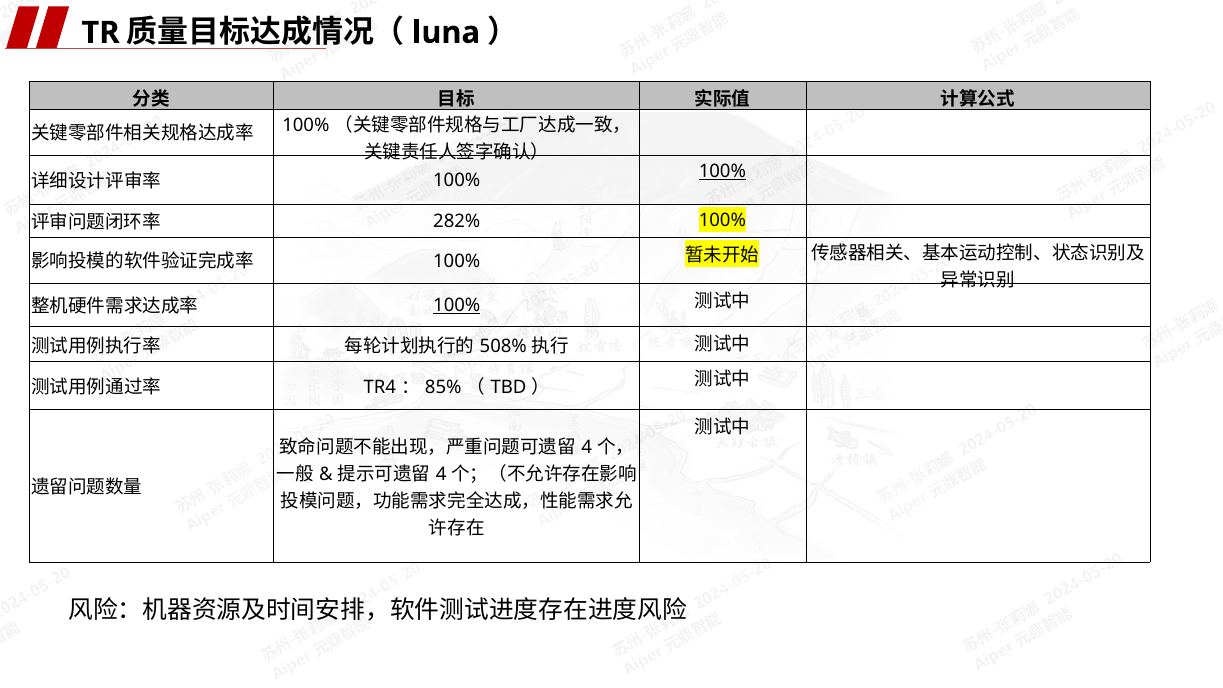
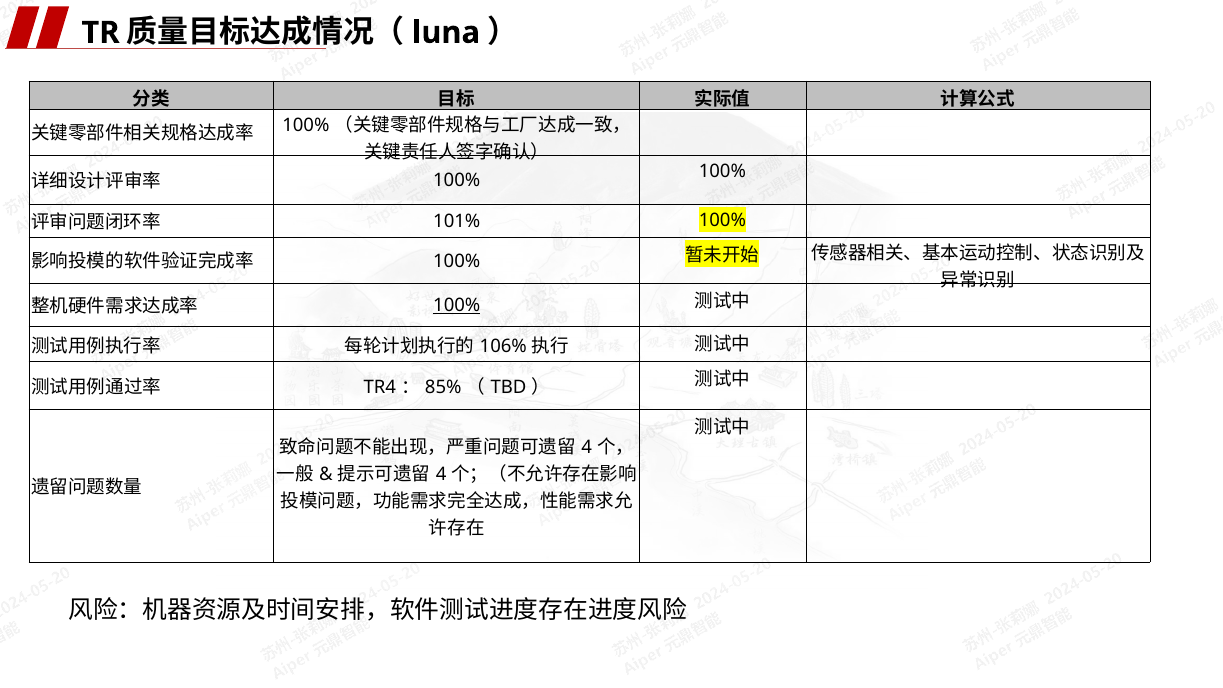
100% underline: present -> none (722, 171)
282%: 282% -> 101% (457, 221)
508%: 508% -> 106% (503, 346)
